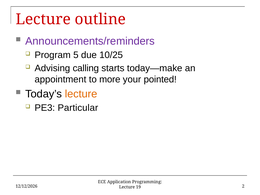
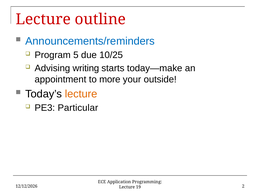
Announcements/reminders colour: purple -> blue (90, 41)
calling: calling -> writing (86, 68)
pointed: pointed -> outside (160, 79)
